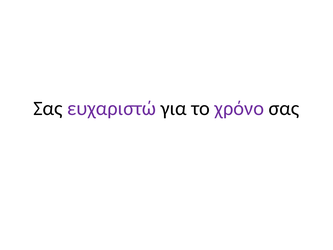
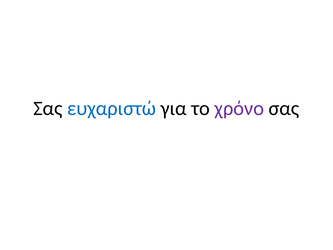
ευχαριστώ colour: purple -> blue (112, 108)
